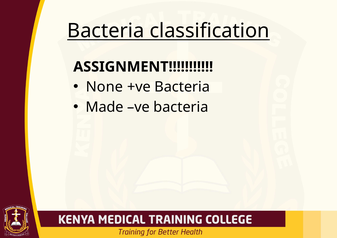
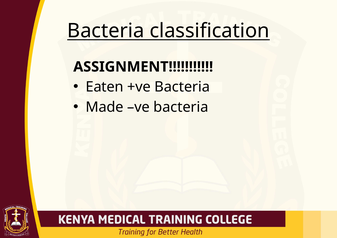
None: None -> Eaten (105, 87)
